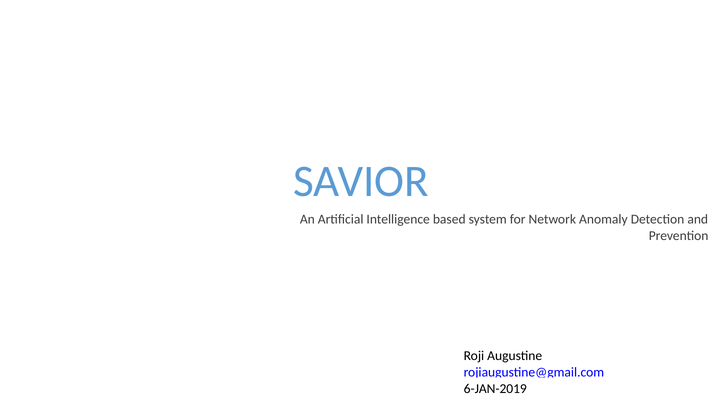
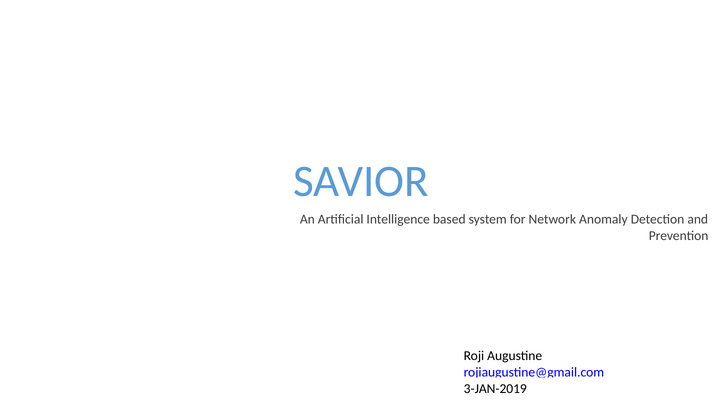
6-JAN-2019: 6-JAN-2019 -> 3-JAN-2019 (495, 389)
